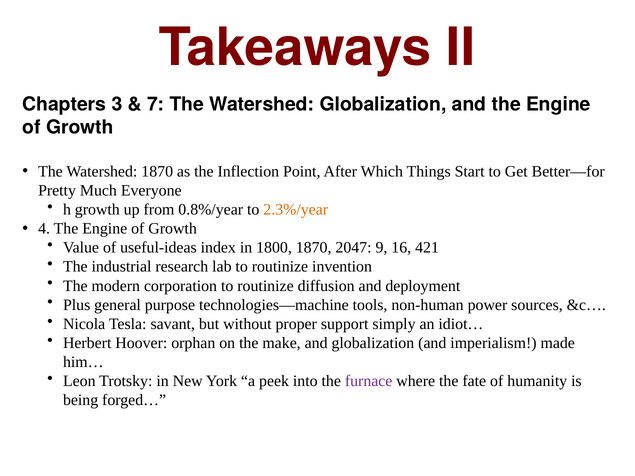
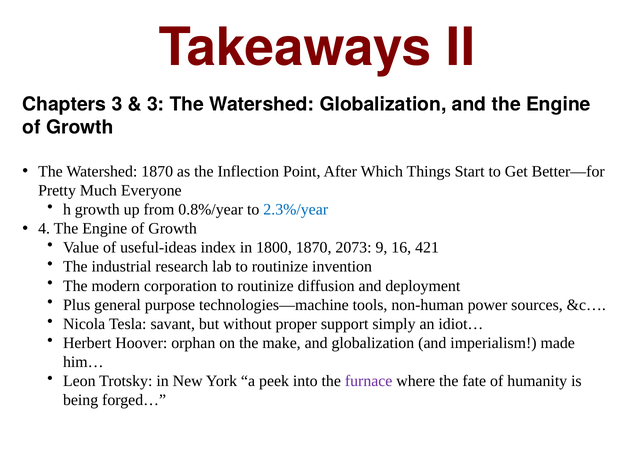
7: 7 -> 3 (156, 104)
2.3%/year colour: orange -> blue (296, 210)
2047: 2047 -> 2073 (354, 248)
